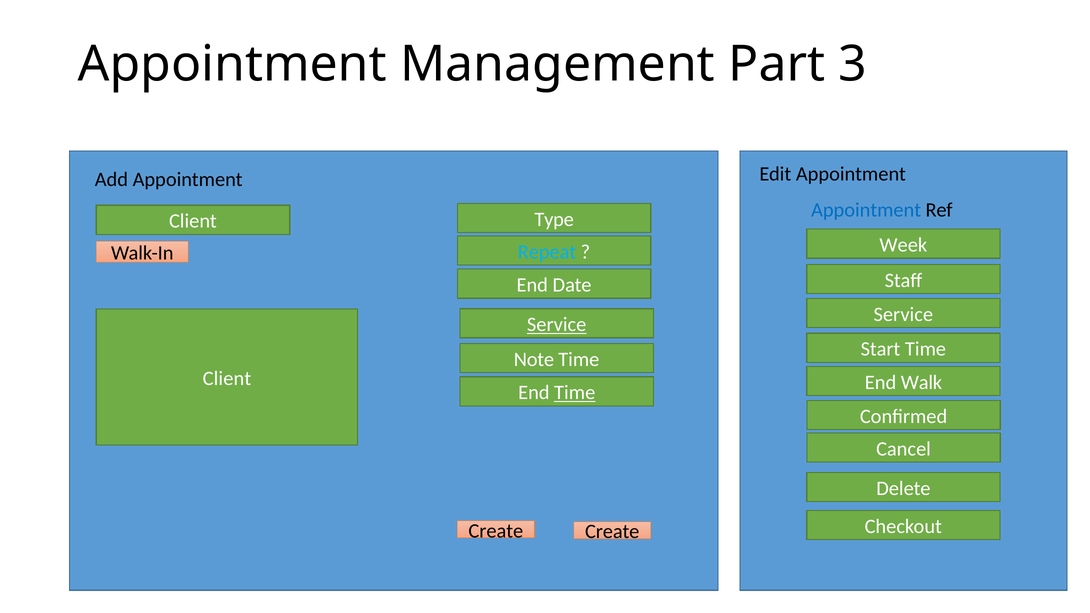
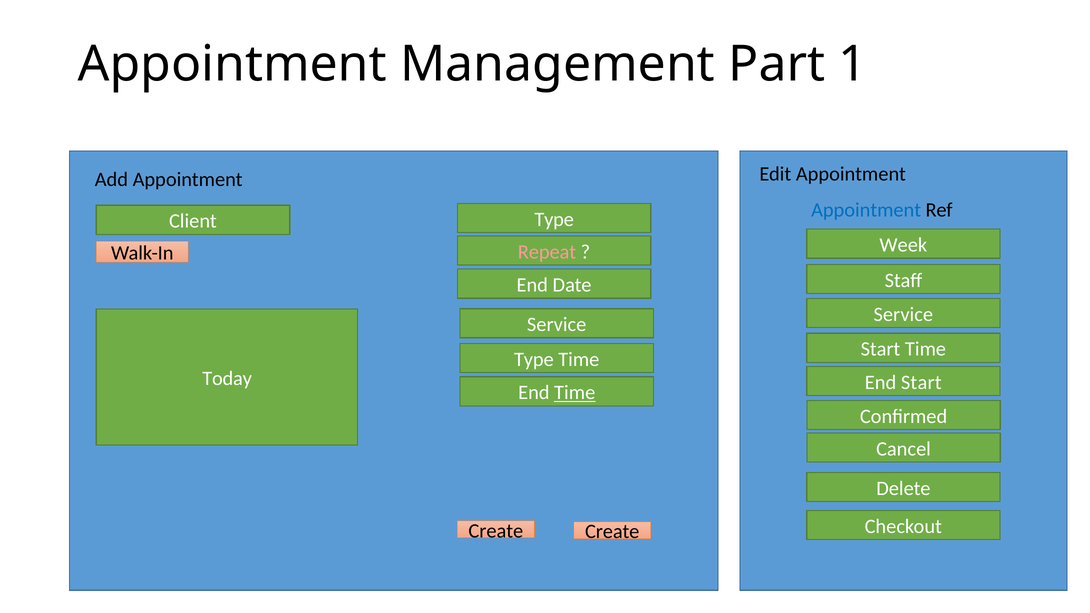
3: 3 -> 1 (852, 64)
Repeat colour: light blue -> pink (547, 252)
Service underline: present -> none (557, 325)
Note: Note -> Type (534, 360)
Client: Client -> Today (227, 378)
End Walk: Walk -> Start (921, 383)
